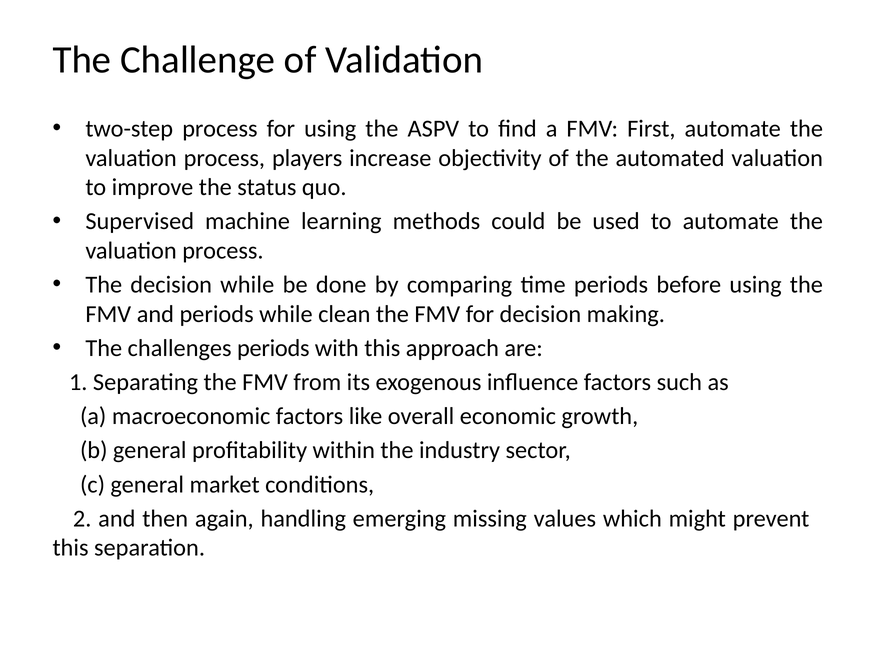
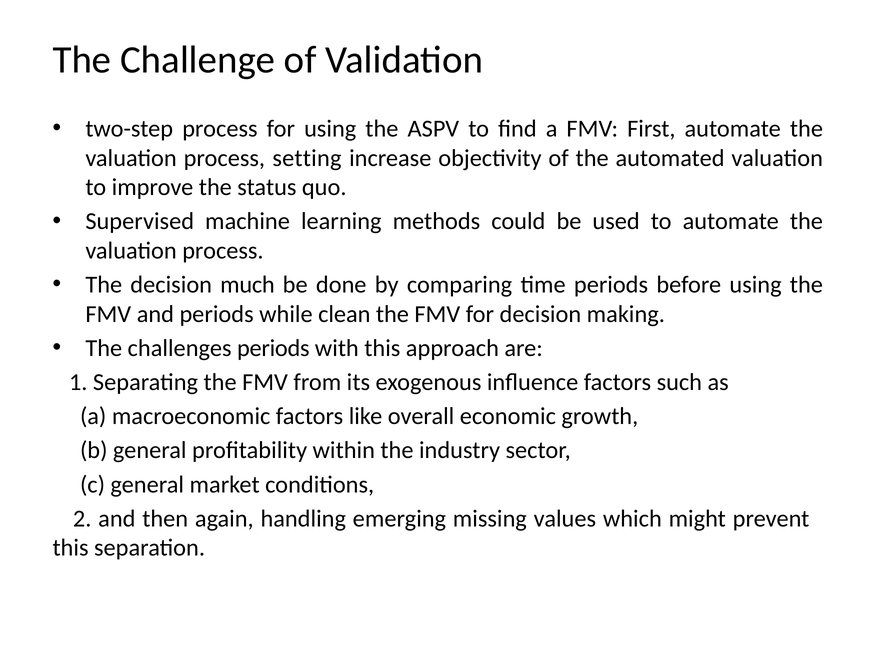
players: players -> setting (307, 158)
decision while: while -> much (247, 285)
